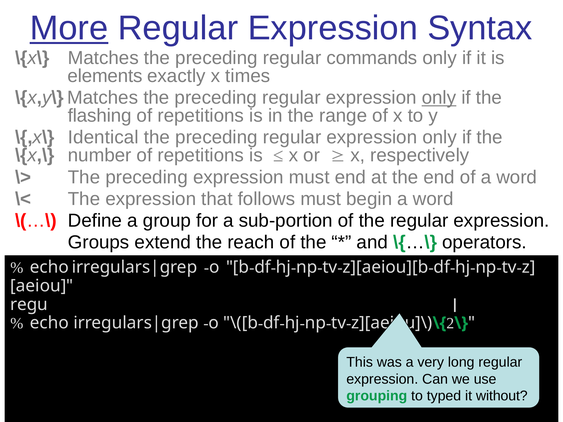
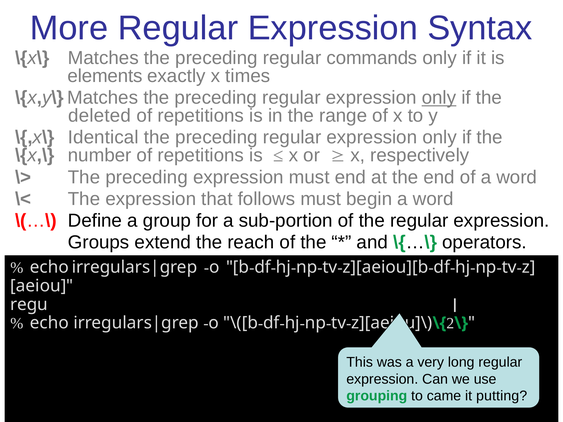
More underline: present -> none (69, 28)
flashing: flashing -> deleted (100, 116)
typed: typed -> came (444, 396)
without: without -> putting (502, 396)
